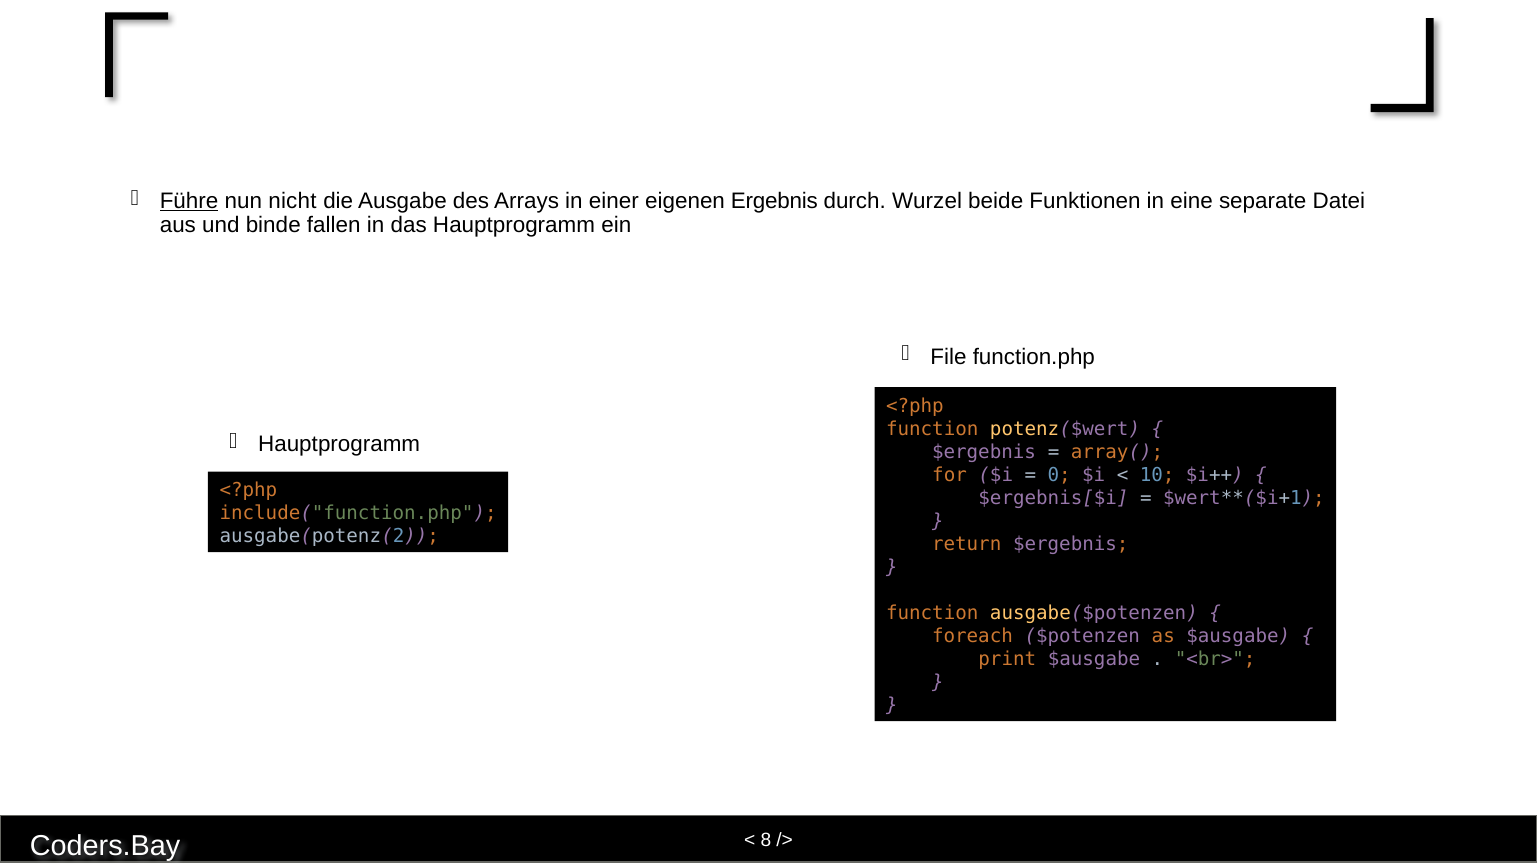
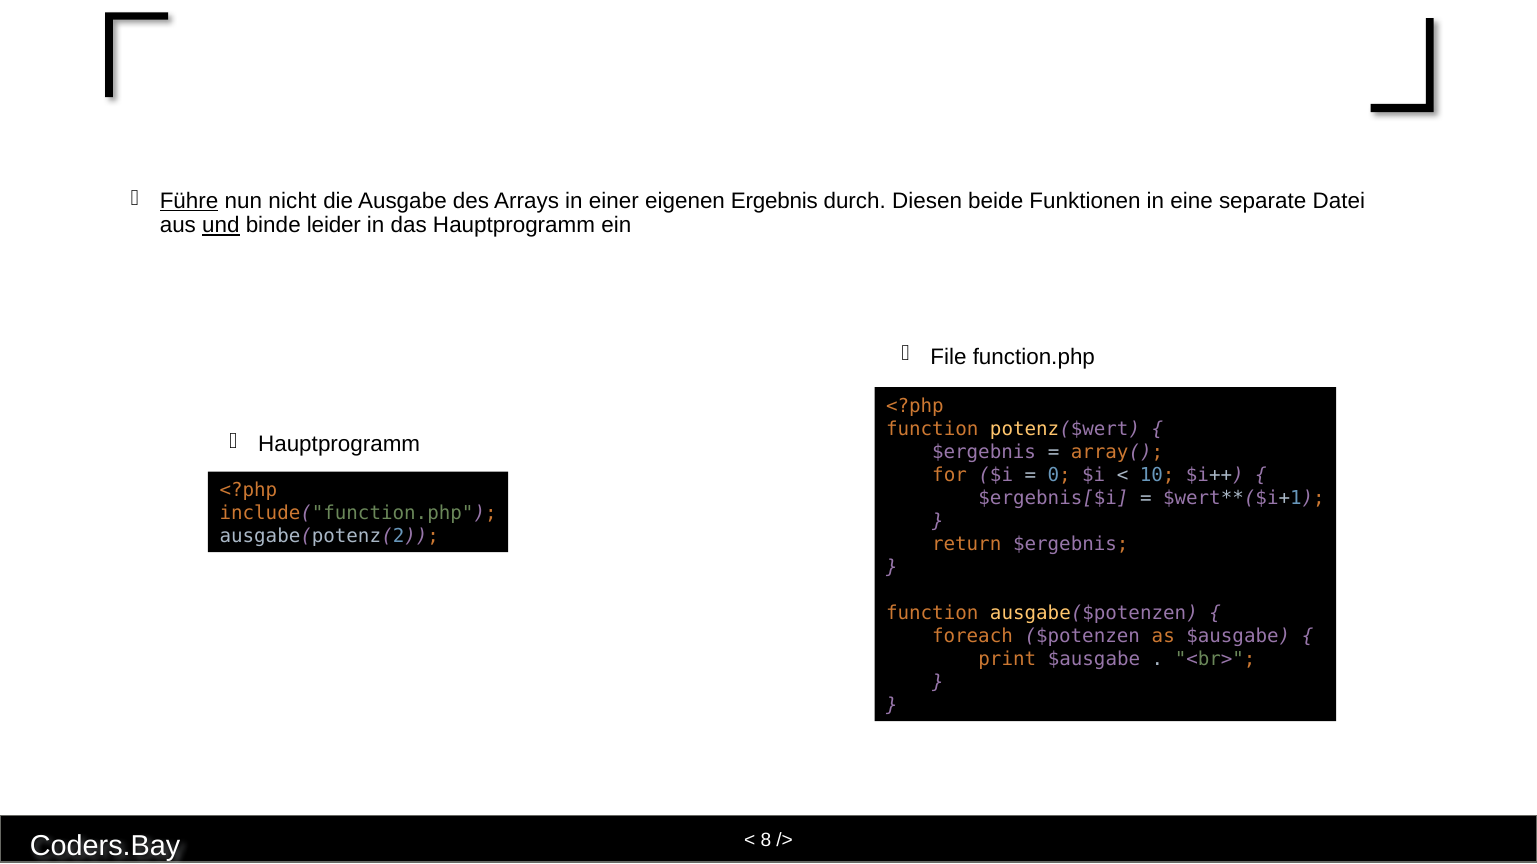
Wurzel: Wurzel -> Diesen (927, 201)
und underline: none -> present (221, 225)
fallen: fallen -> leider (334, 225)
